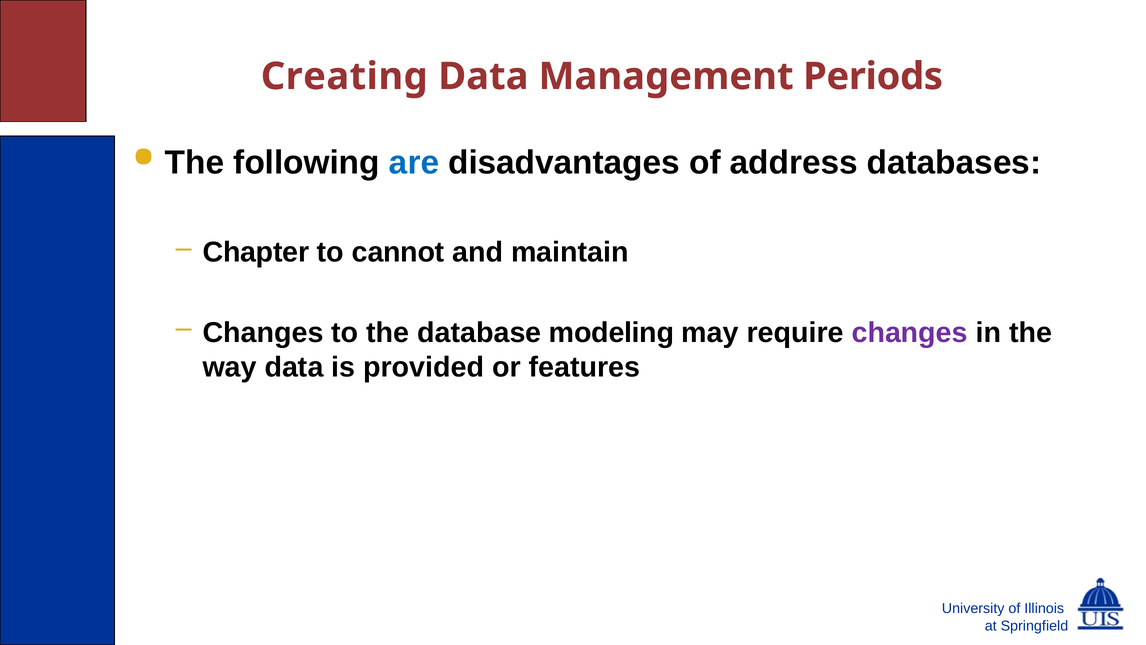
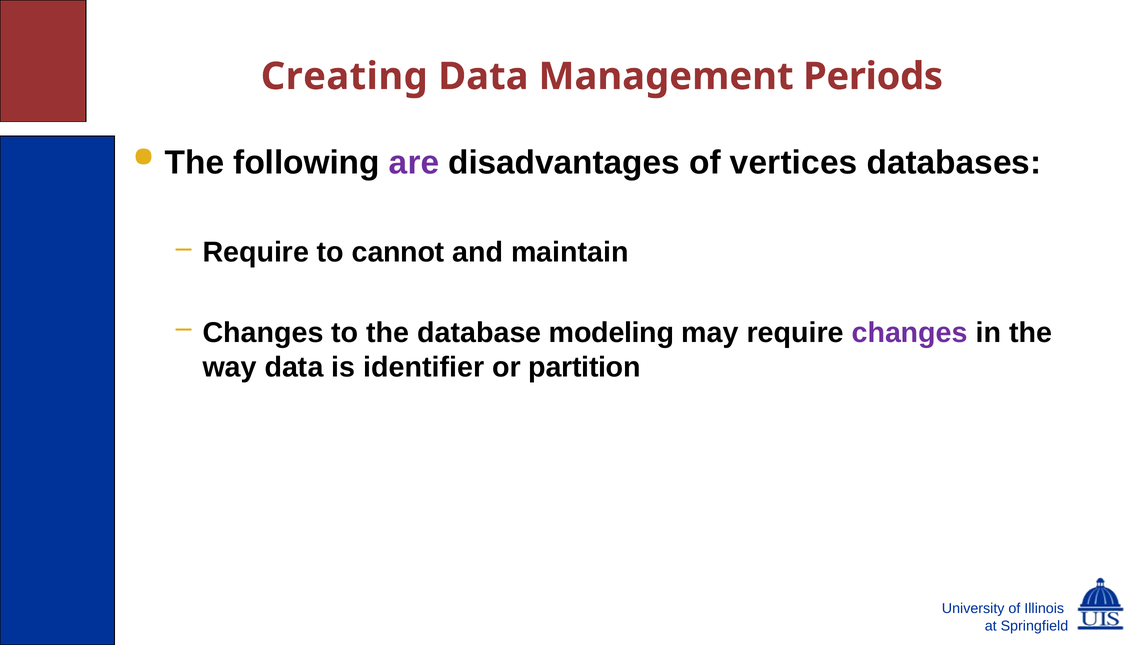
are colour: blue -> purple (414, 163)
address: address -> vertices (794, 163)
Chapter: Chapter -> Require (256, 252)
provided: provided -> identifier (424, 367)
features: features -> partition (585, 367)
